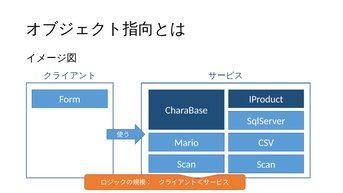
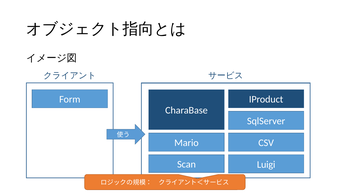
Scan: Scan -> Luigi (266, 165)
